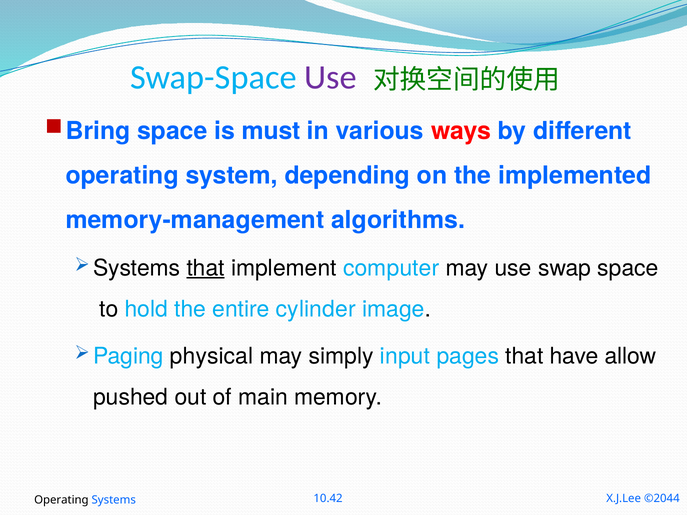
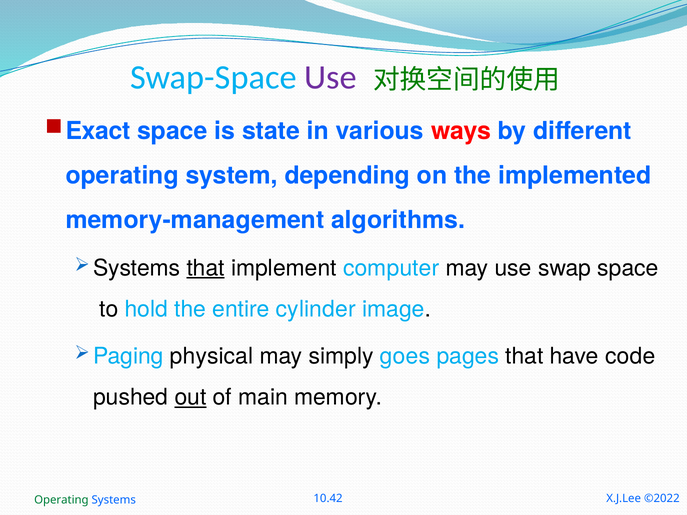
Bring: Bring -> Exact (98, 131)
must: must -> state (271, 131)
input: input -> goes (405, 356)
allow: allow -> code (630, 356)
out underline: none -> present (191, 398)
©2044: ©2044 -> ©2022 (662, 499)
Operating colour: black -> green (61, 500)
